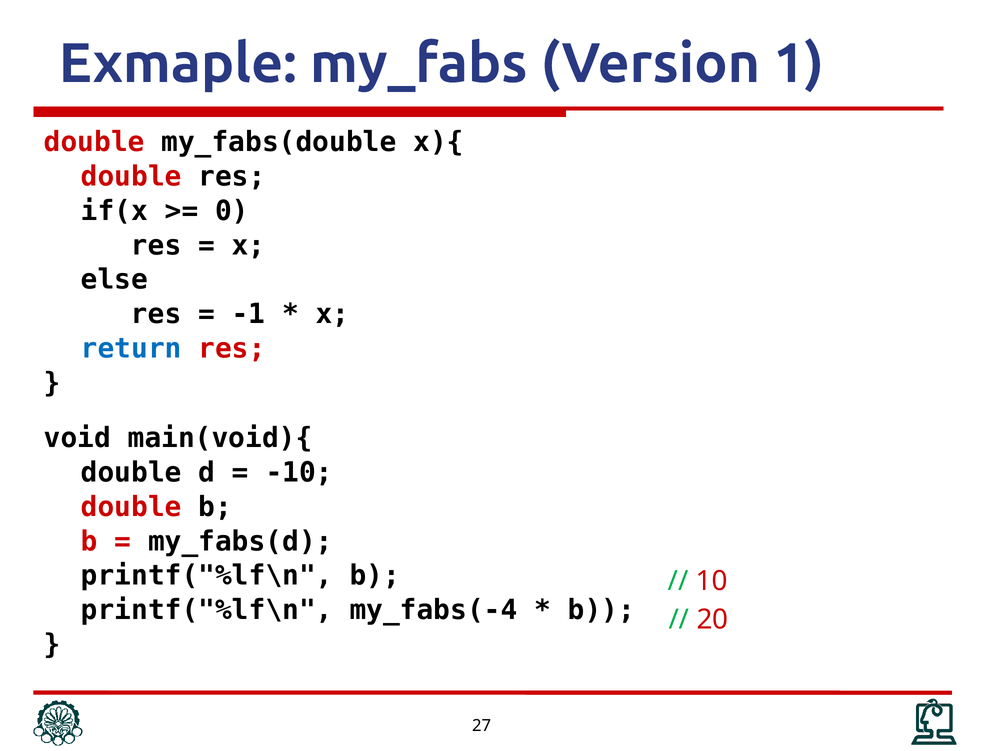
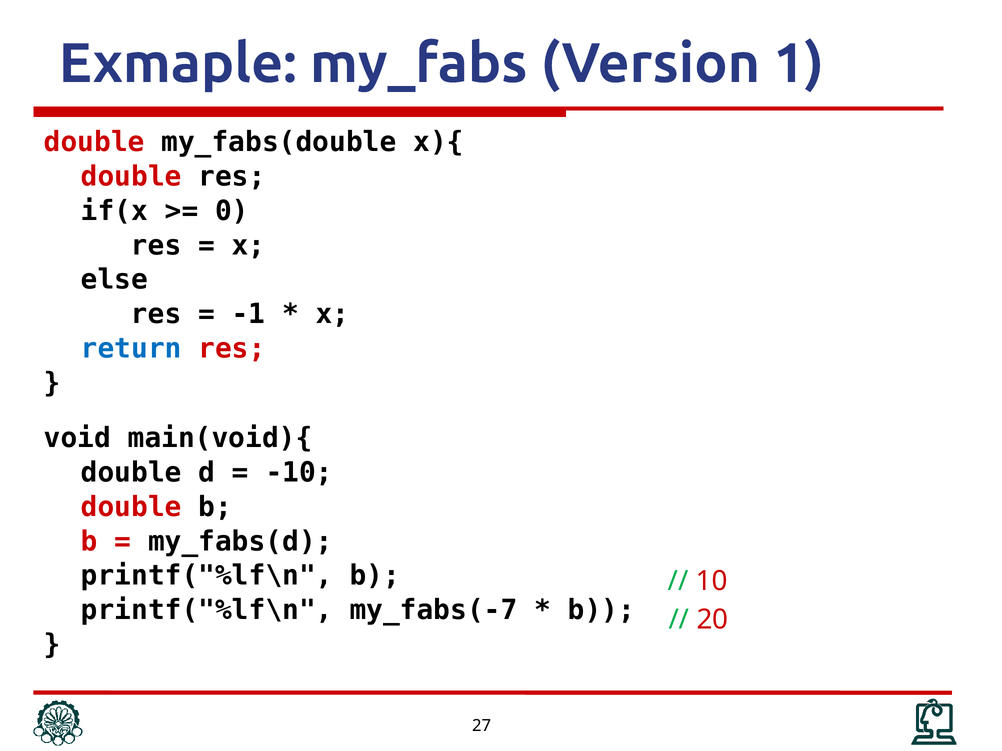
my_fabs(-4: my_fabs(-4 -> my_fabs(-7 (433, 611)
